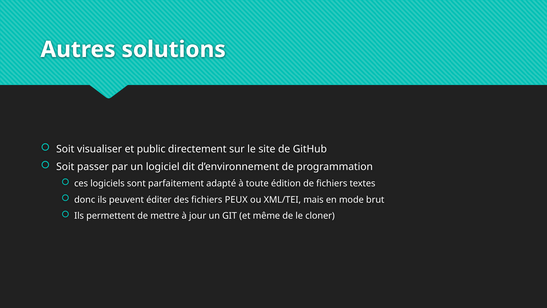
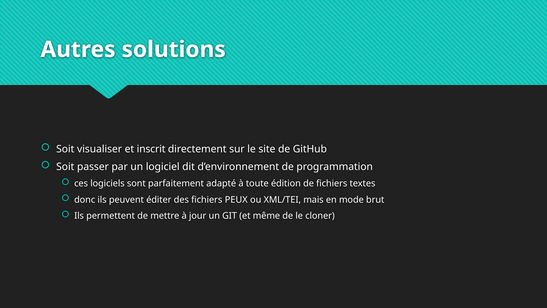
public: public -> inscrit (151, 149)
